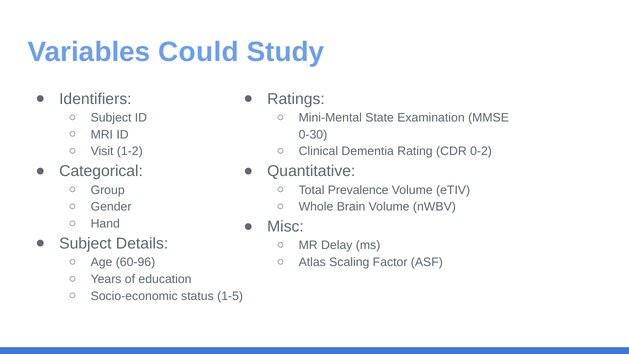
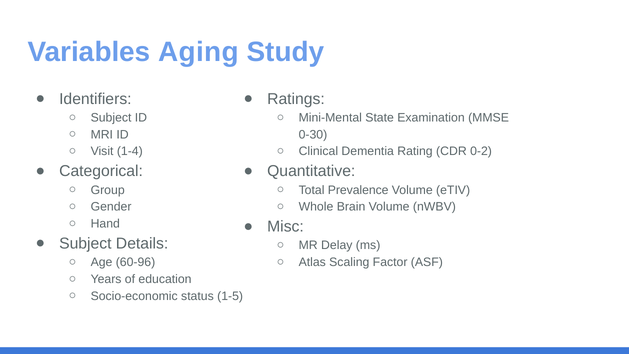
Could: Could -> Aging (198, 52)
1-2: 1-2 -> 1-4 (130, 151)
